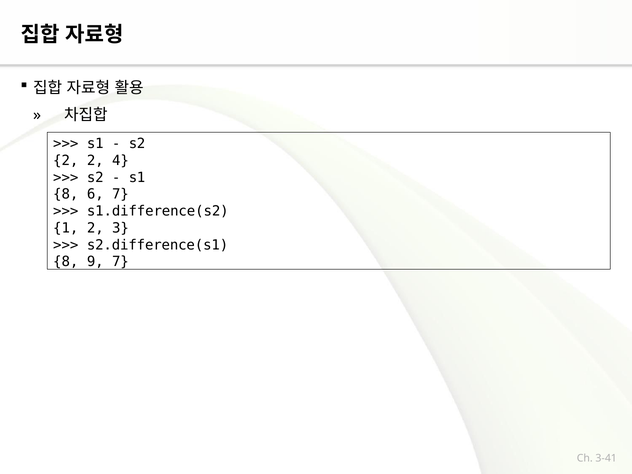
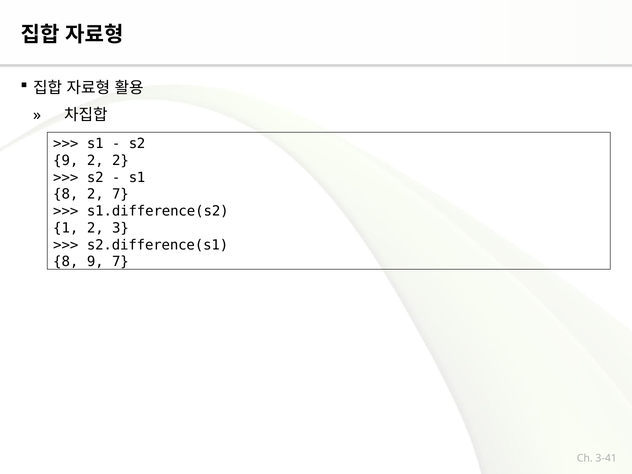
2: 2 -> 9 (66, 161)
2 4: 4 -> 2 (120, 161)
8 6: 6 -> 2 (95, 194)
